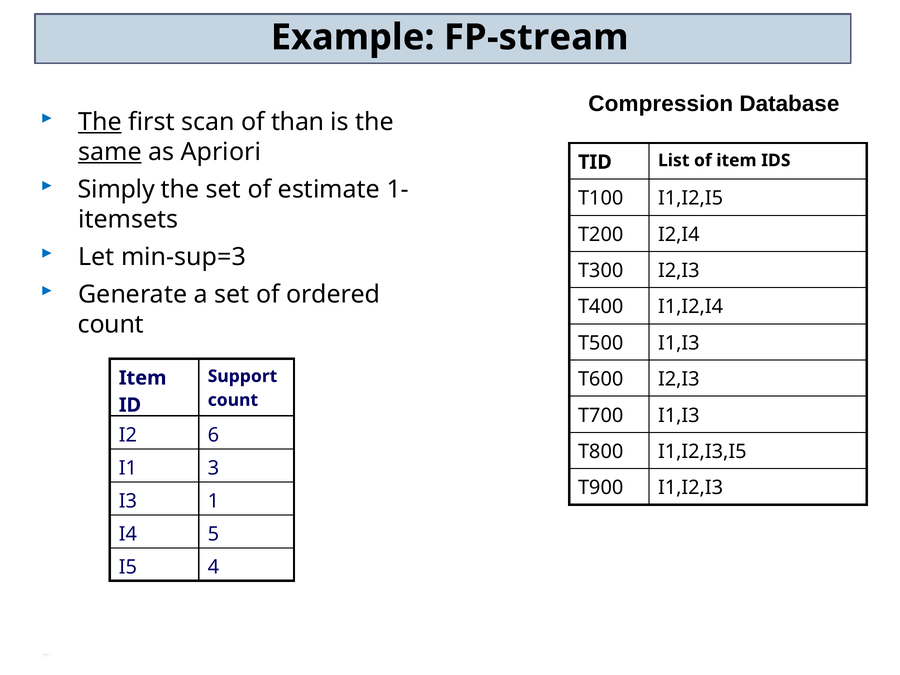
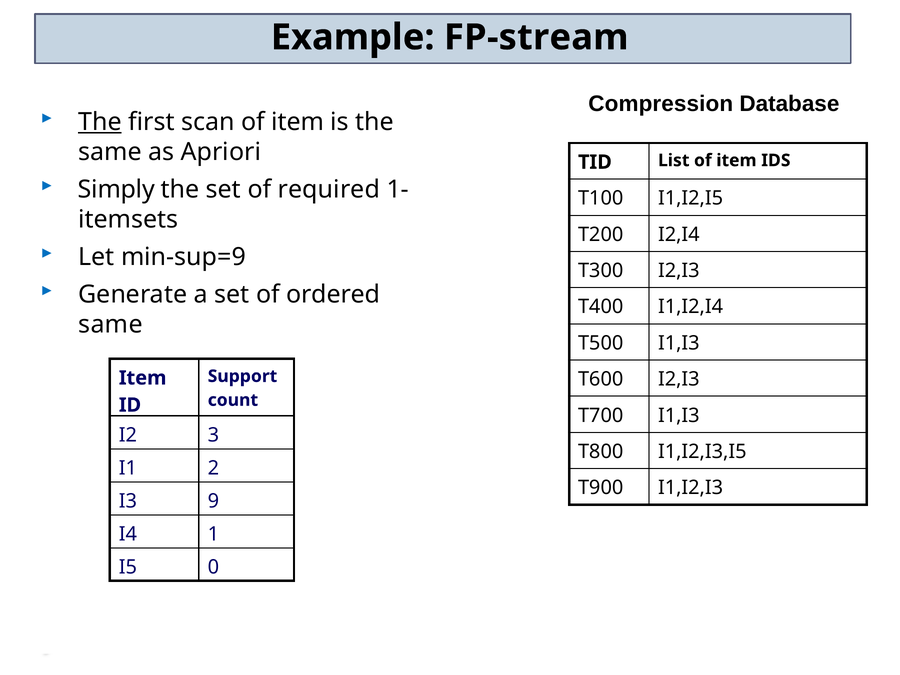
scan of than: than -> item (298, 122)
same underline: present -> none (110, 152)
estimate: estimate -> required (329, 189)
min-sup=3: min-sup=3 -> min-sup=9 (184, 257)
count: count -> same (111, 325)
6: 6 -> 3 (213, 435)
3: 3 -> 2 (213, 468)
1: 1 -> 9 (213, 501)
5: 5 -> 1 (213, 534)
4: 4 -> 0 (213, 567)
